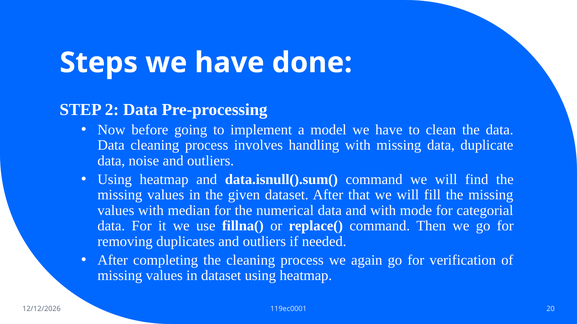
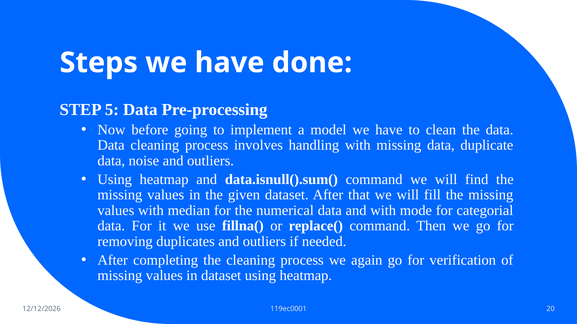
2: 2 -> 5 (112, 110)
